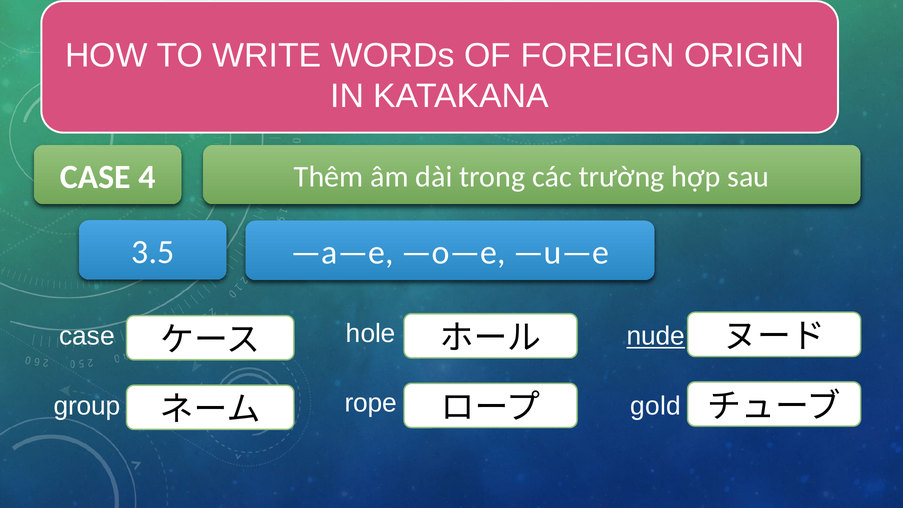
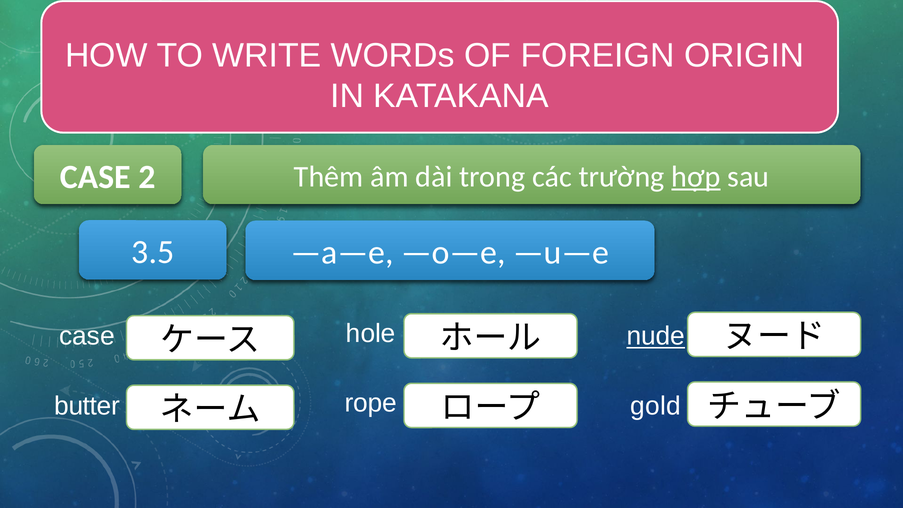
4: 4 -> 2 (147, 177)
hợp underline: none -> present (696, 177)
group: group -> butter (87, 406)
